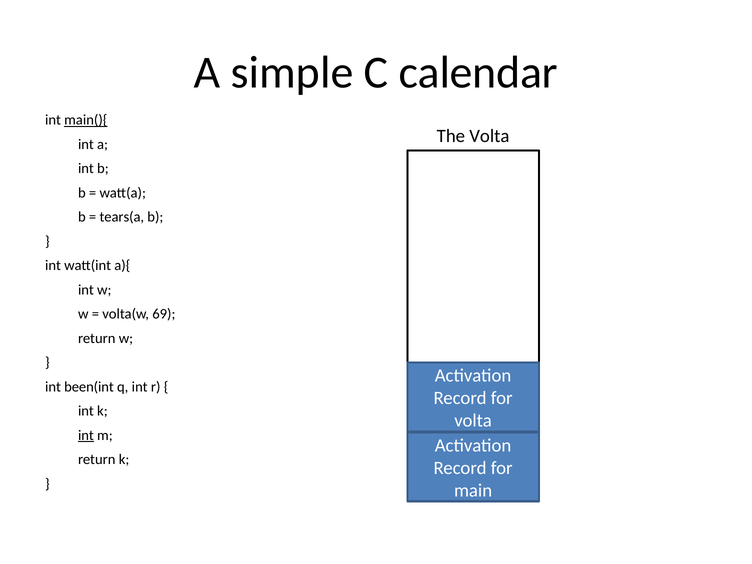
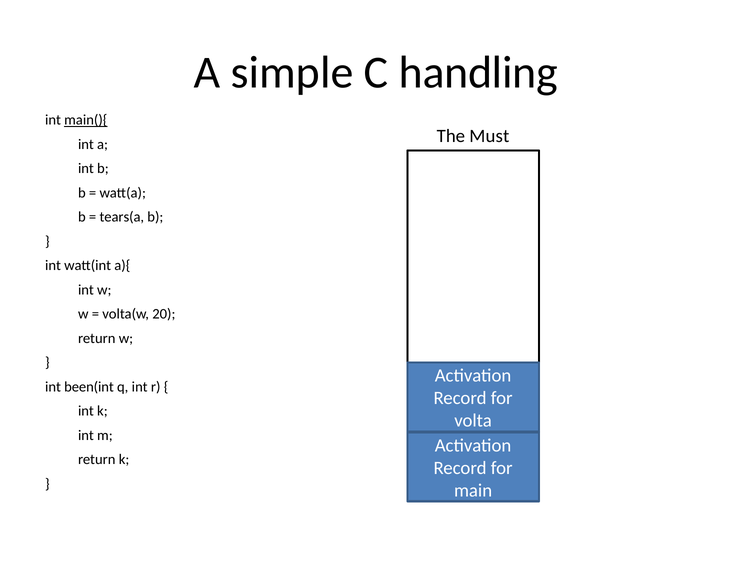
calendar: calendar -> handling (478, 73)
The Volta: Volta -> Must (489, 136)
69: 69 -> 20 (164, 314)
int underline: present -> none (86, 435)
